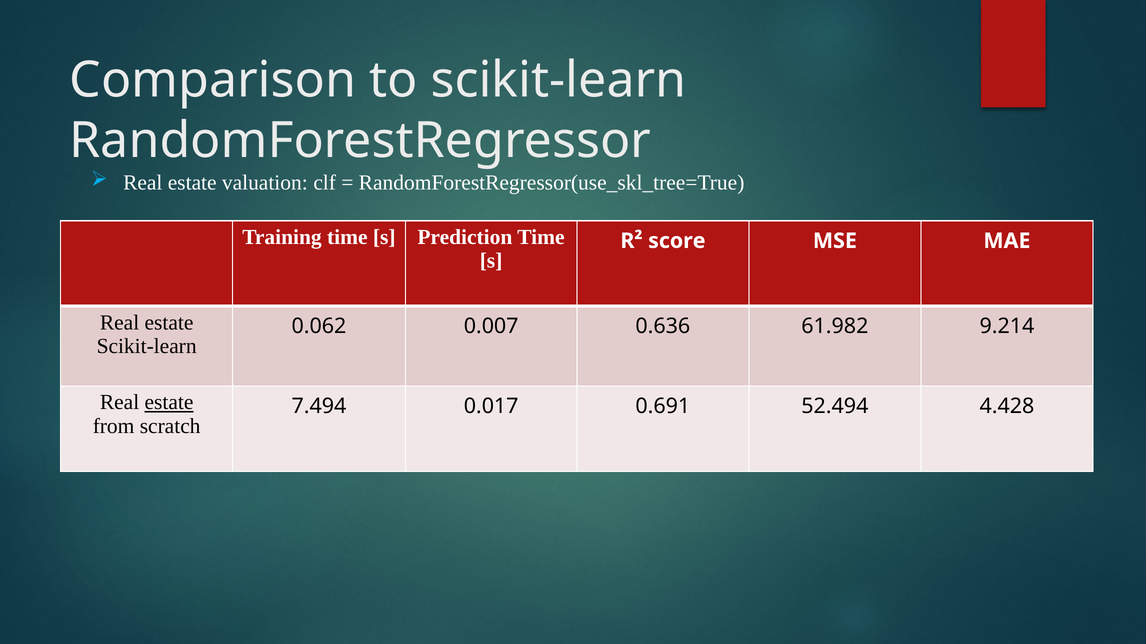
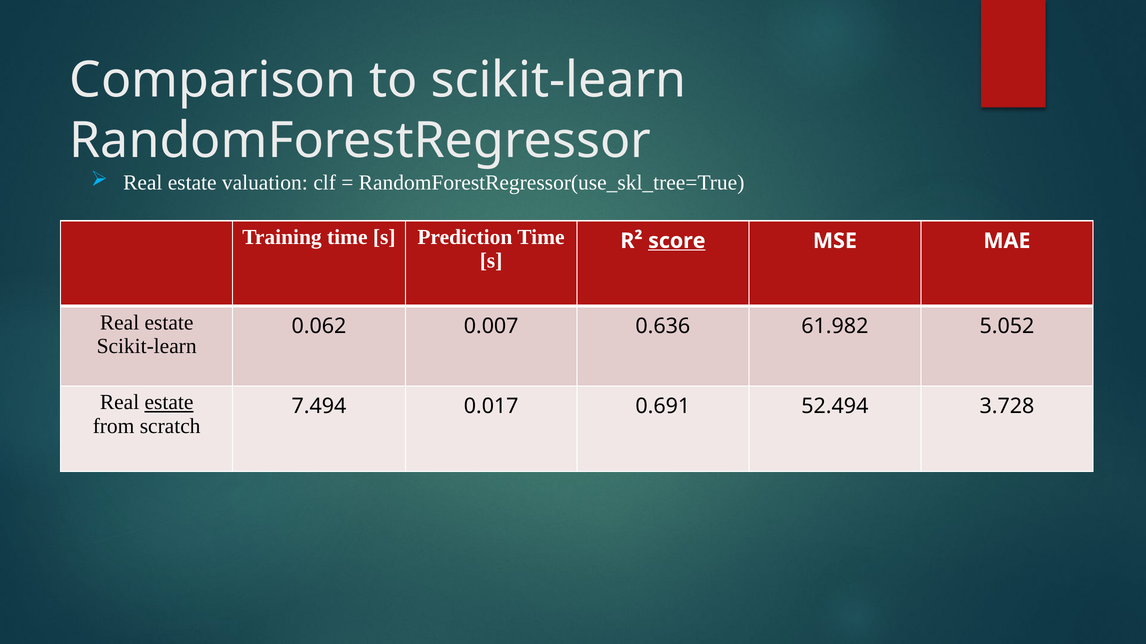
score underline: none -> present (677, 241)
9.214: 9.214 -> 5.052 (1007, 327)
4.428: 4.428 -> 3.728 (1007, 407)
